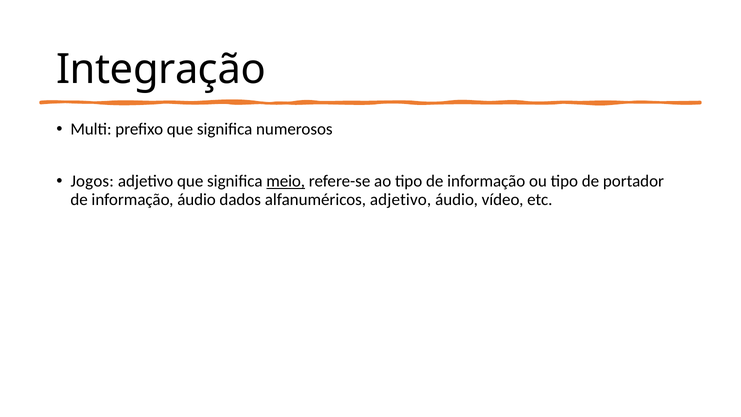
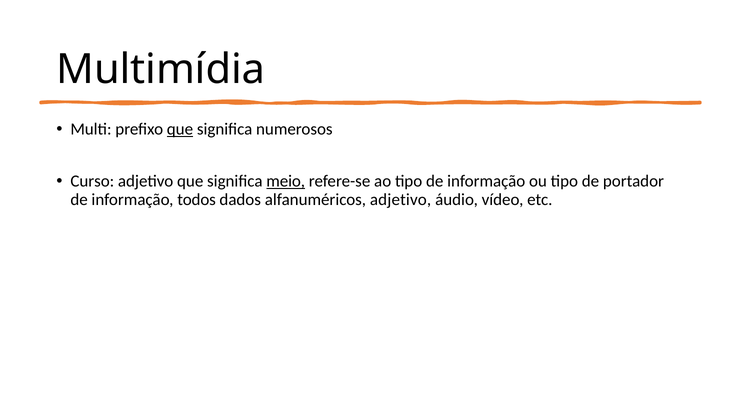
Integração: Integração -> Multimídia (161, 70)
que underline: none -> present (180, 129)
Jogos: Jogos -> Curso (92, 181)
informação áudio: áudio -> todos (197, 199)
